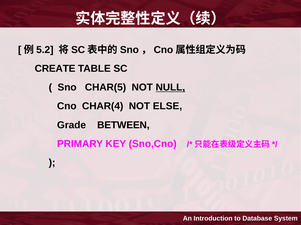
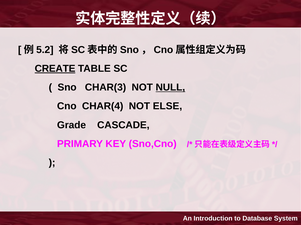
CREATE underline: none -> present (55, 69)
CHAR(5: CHAR(5 -> CHAR(3 (106, 88)
BETWEEN: BETWEEN -> CASCADE (123, 125)
